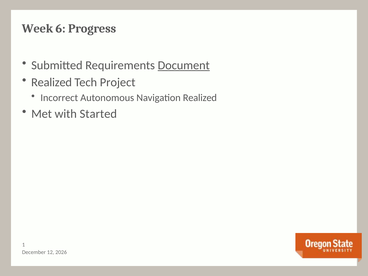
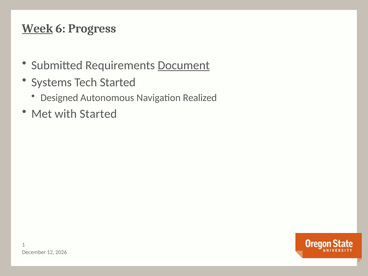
Week underline: none -> present (37, 28)
Realized: Realized -> Systems (52, 82)
Tech Project: Project -> Started (118, 82)
Incorrect: Incorrect -> Designed (59, 98)
